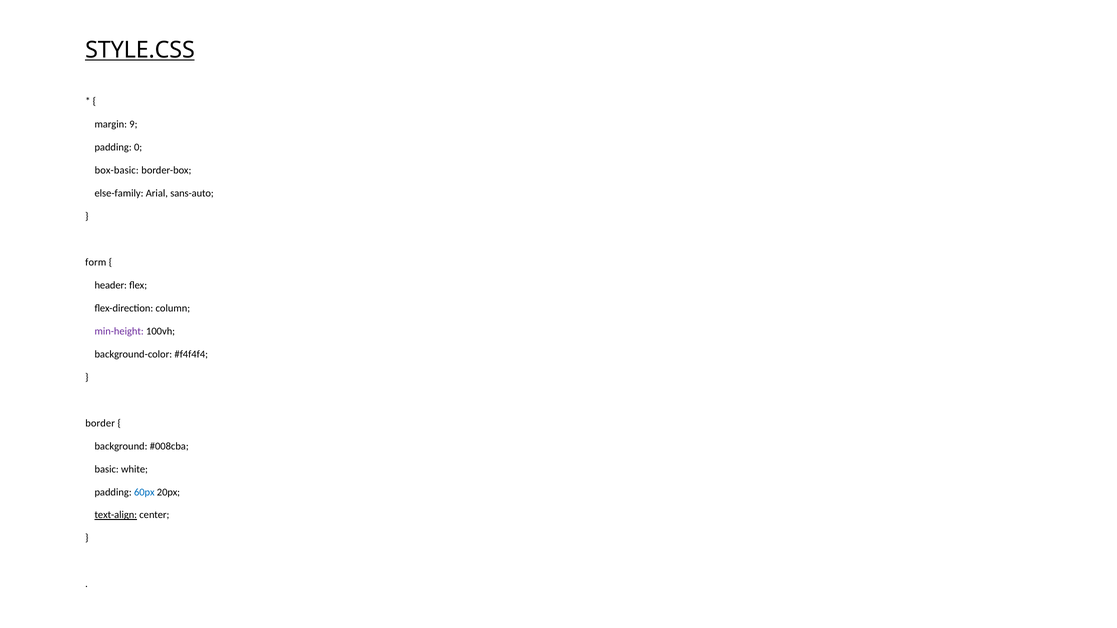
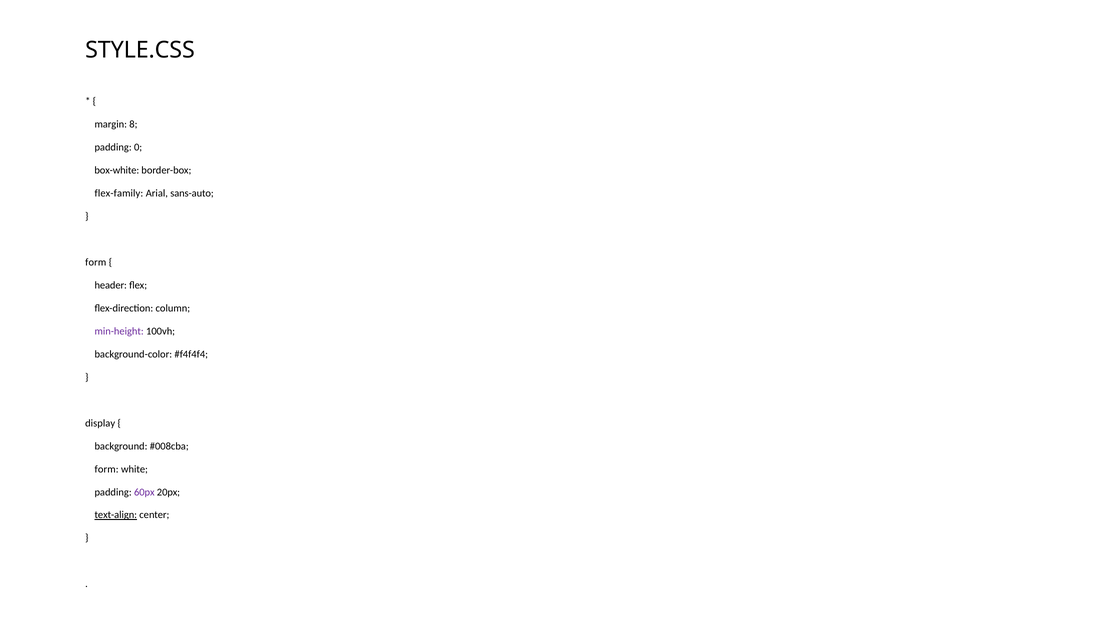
STYLE.CSS underline: present -> none (140, 50)
9: 9 -> 8 (133, 125)
box-basic: box-basic -> box-white (117, 171)
else-family: else-family -> flex-family (119, 194)
border: border -> display (100, 423)
basic: basic -> form (107, 469)
60px colour: blue -> purple (144, 492)
